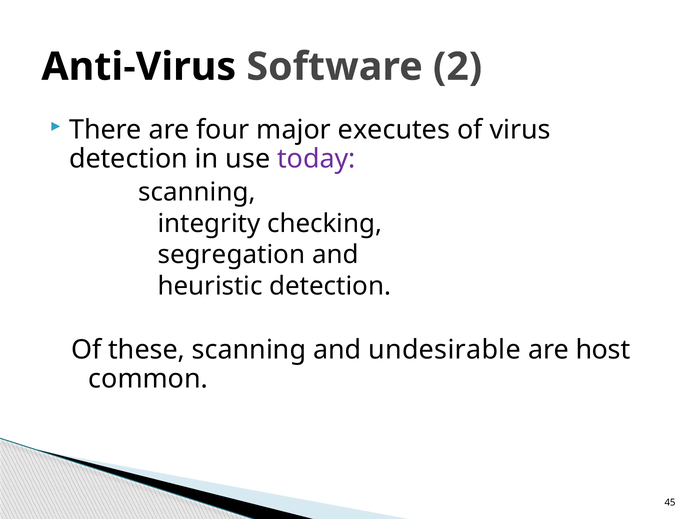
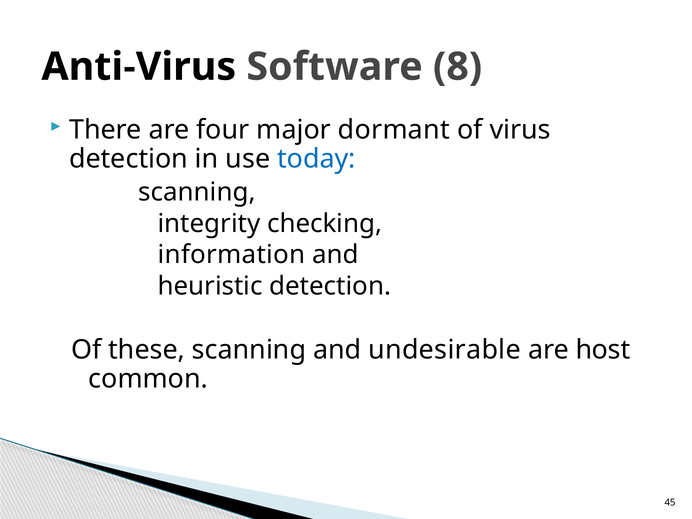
2: 2 -> 8 (458, 67)
executes: executes -> dormant (394, 130)
today colour: purple -> blue (316, 159)
segregation: segregation -> information (231, 255)
